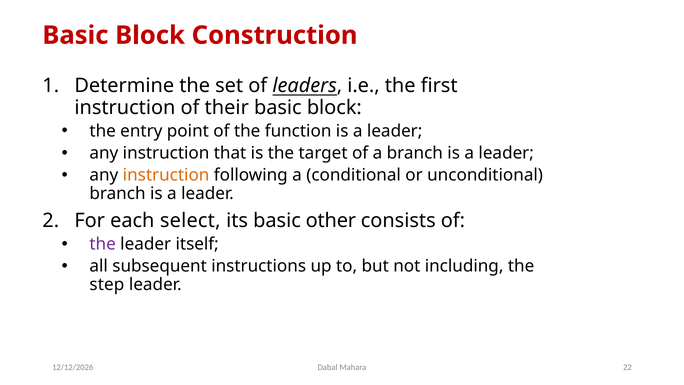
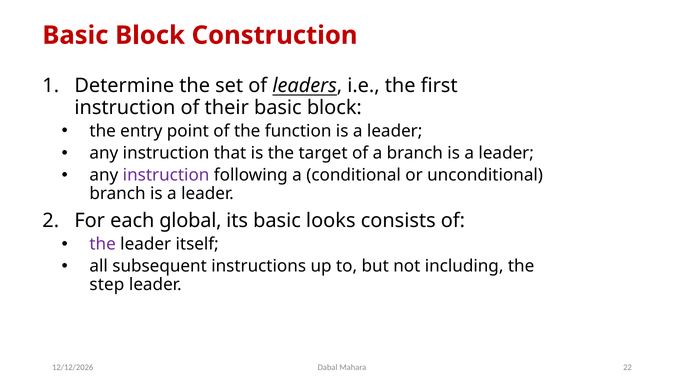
instruction colour: orange -> purple (166, 175)
select: select -> global (190, 220)
other: other -> looks (331, 220)
